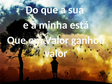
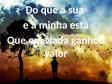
em Valor: Valor -> Nada (57, 40)
